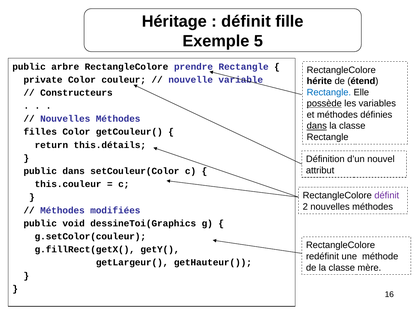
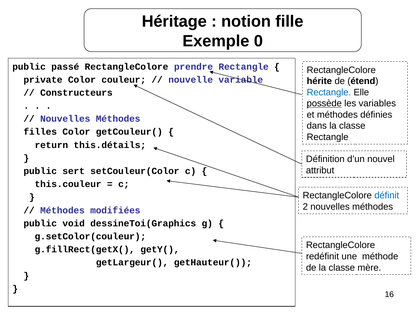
définit: définit -> notion (246, 21)
5: 5 -> 0 (258, 41)
arbre: arbre -> passé (65, 66)
dans underline: present -> none (317, 126)
public dans: dans -> sert (74, 171)
définit colour: purple -> blue (387, 195)
